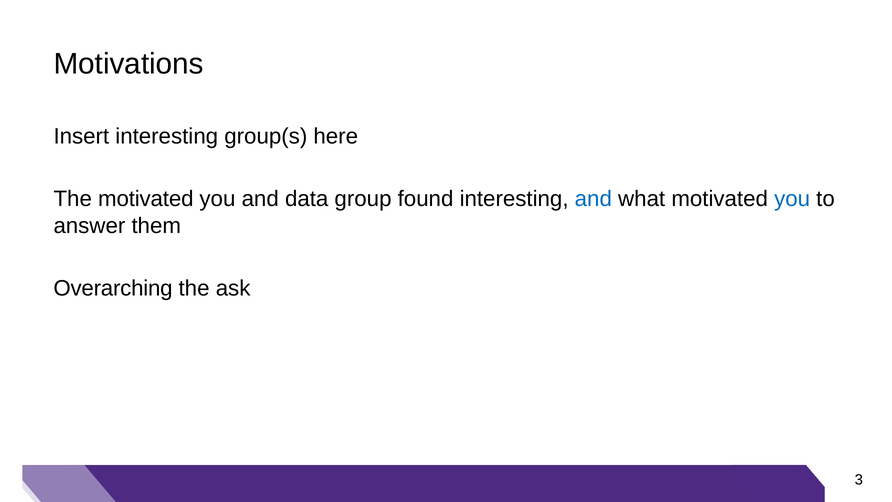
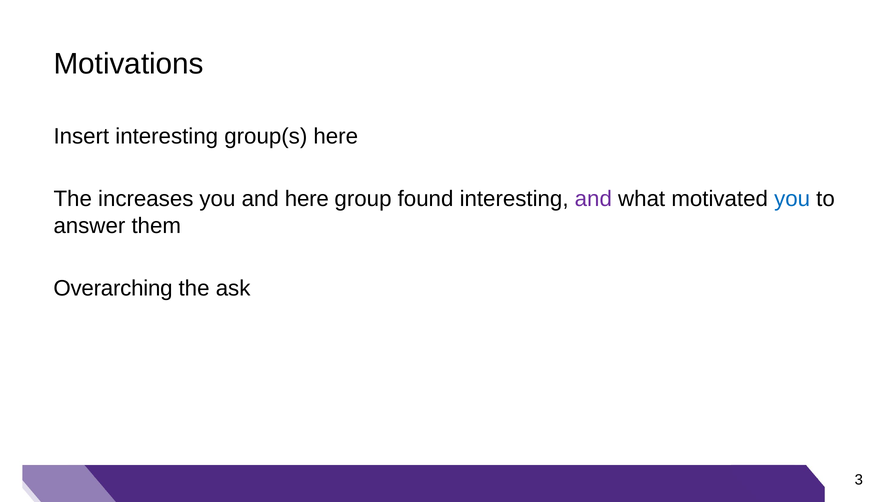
The motivated: motivated -> increases (146, 199)
and data: data -> here (307, 199)
and colour: blue -> purple (593, 199)
